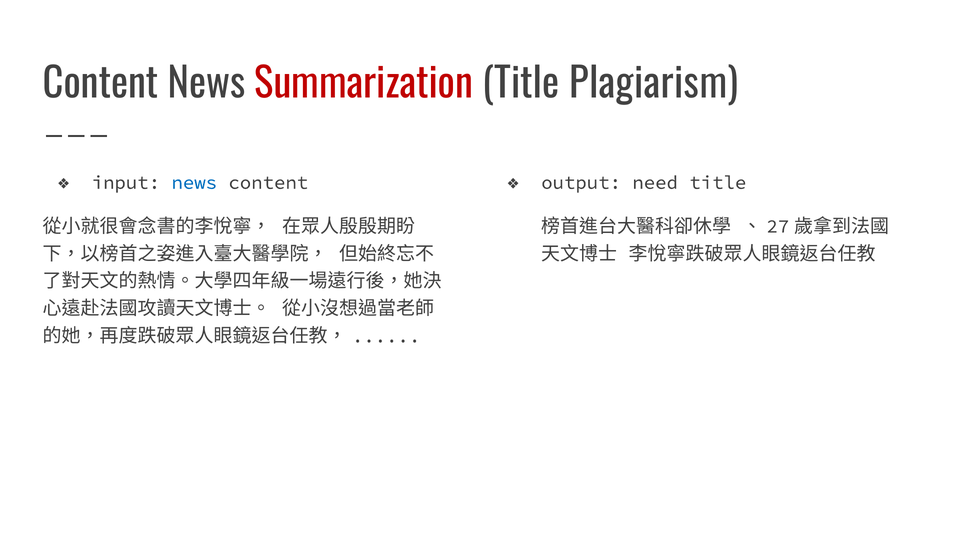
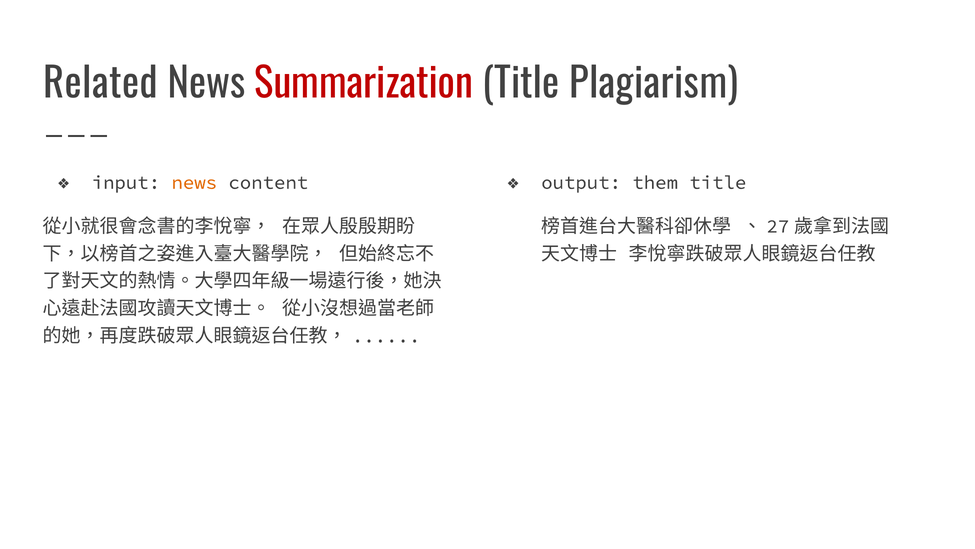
Content: Content -> Related (100, 84)
news colour: blue -> orange (194, 182)
need: need -> them (655, 182)
